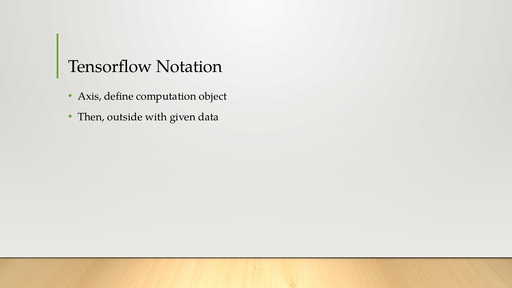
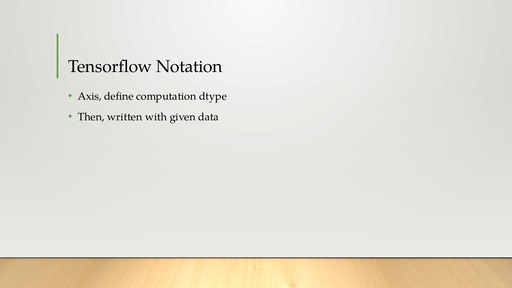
object: object -> dtype (213, 96)
outside: outside -> written (125, 117)
